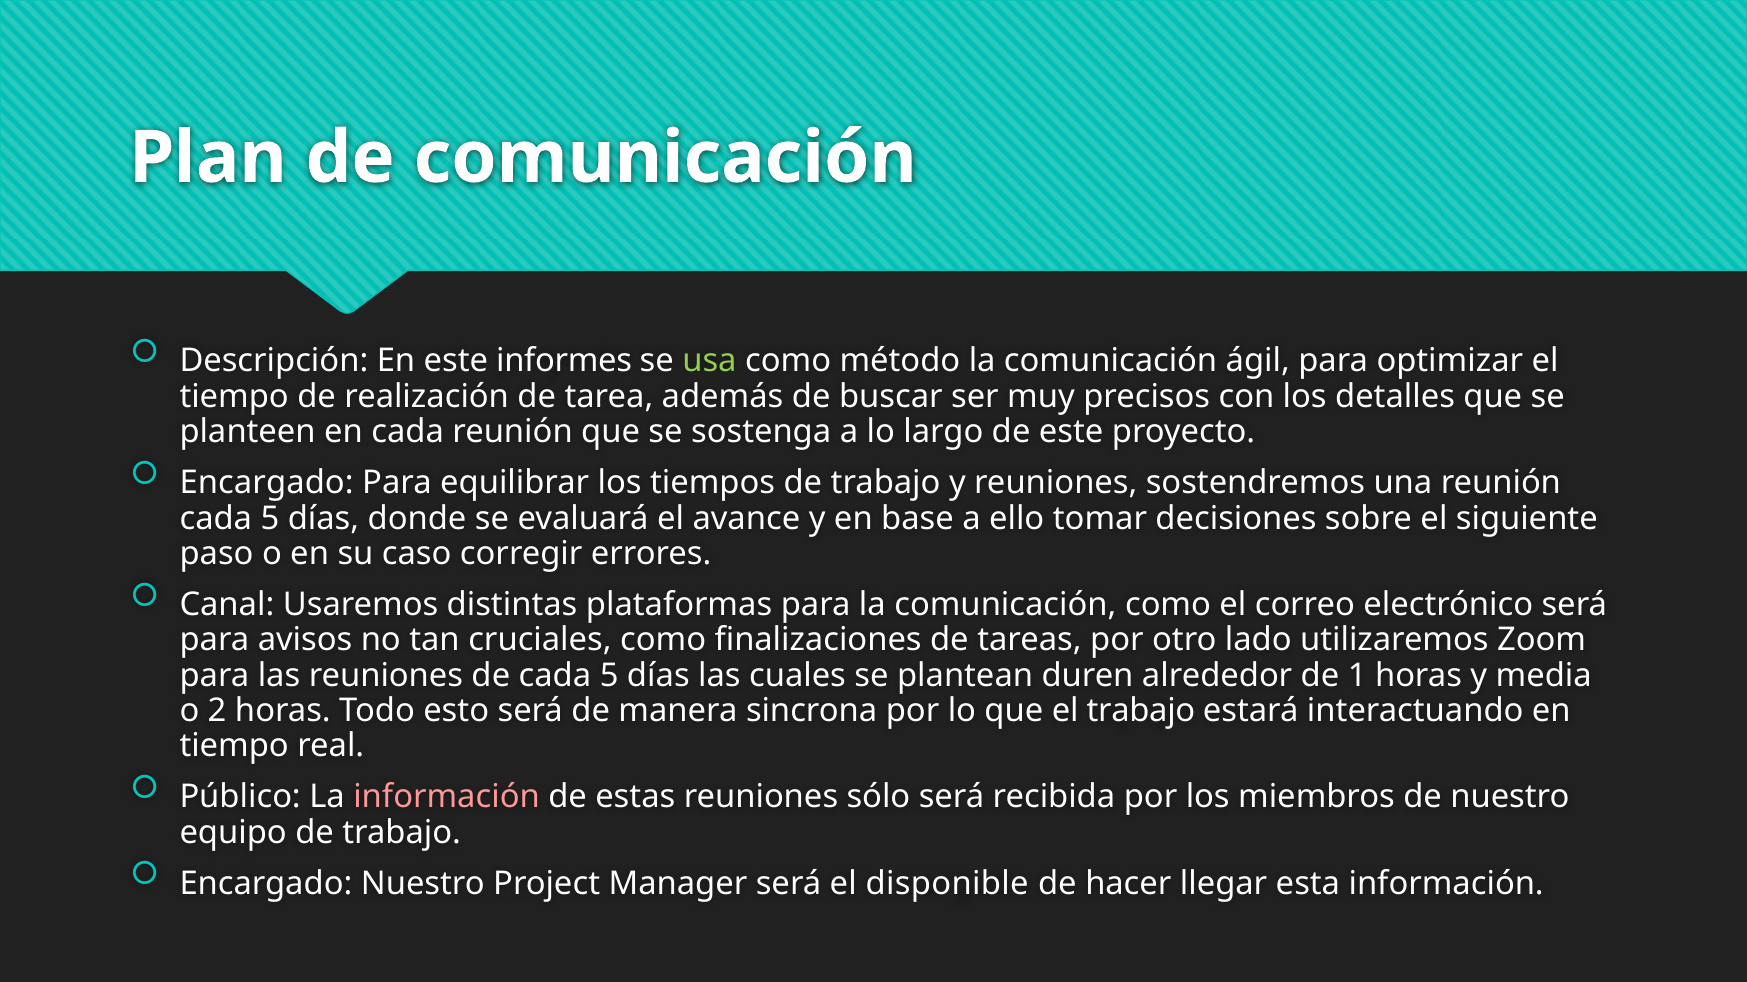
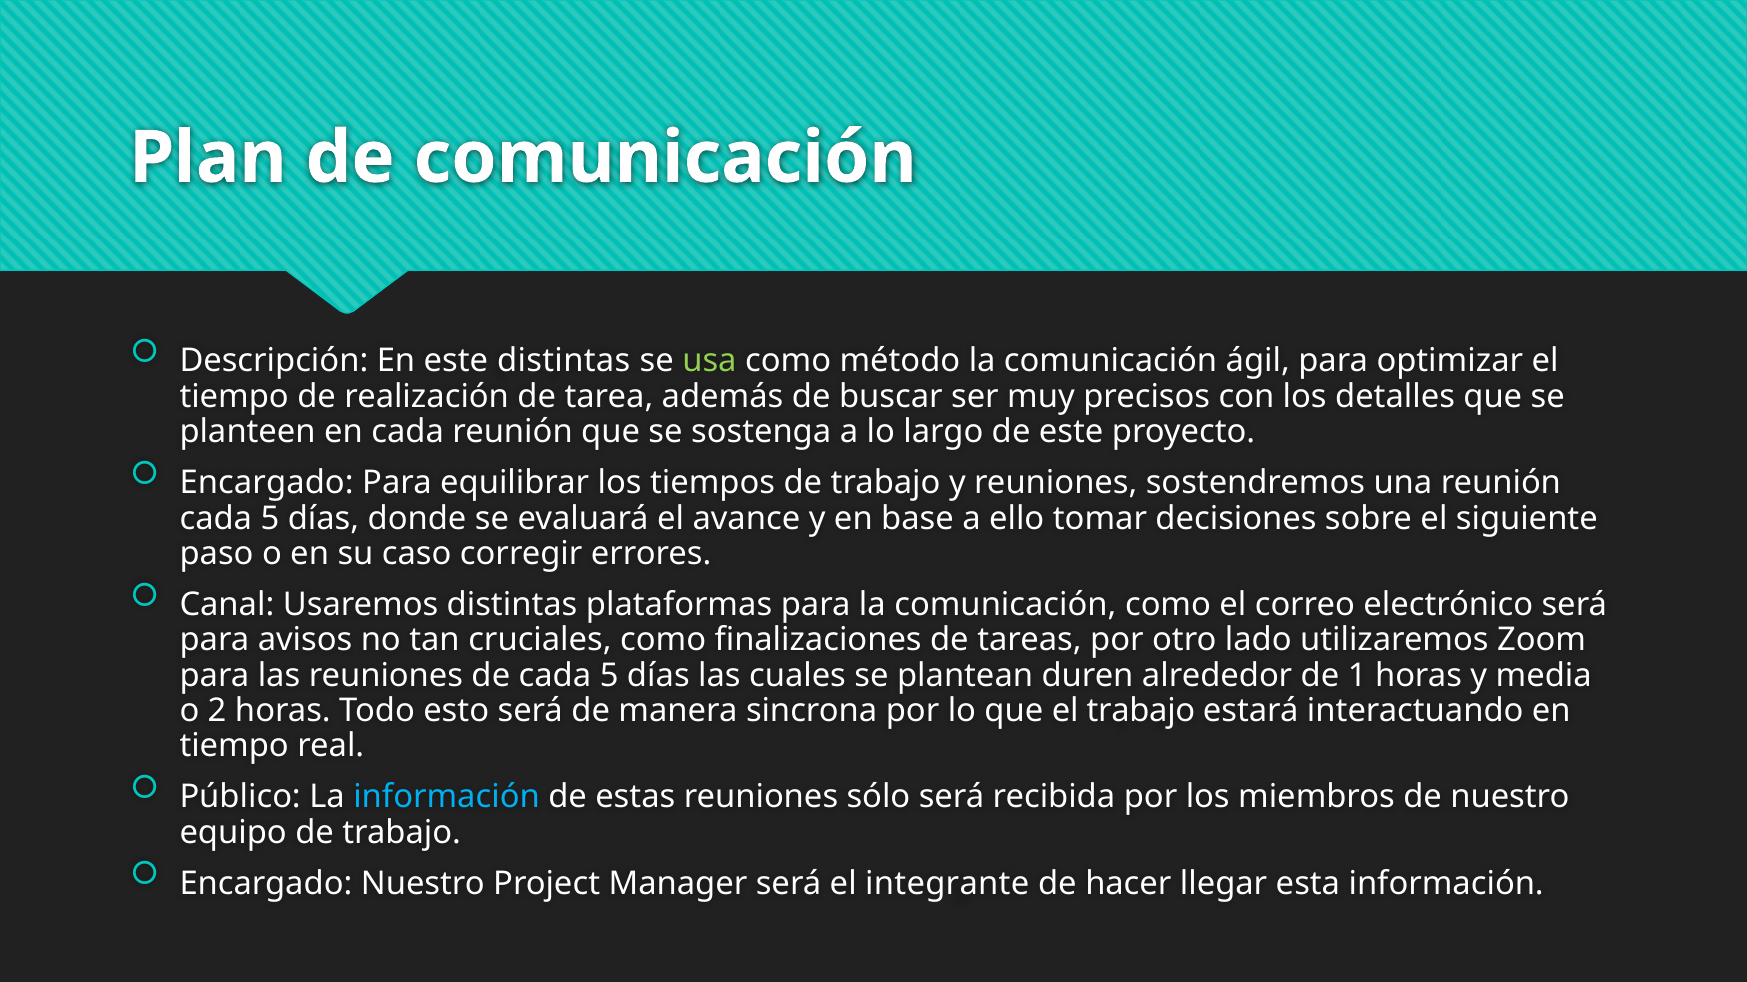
este informes: informes -> distintas (564, 361)
información colour: pink -> light blue (447, 798)
disponible: disponible -> integrante (947, 884)
